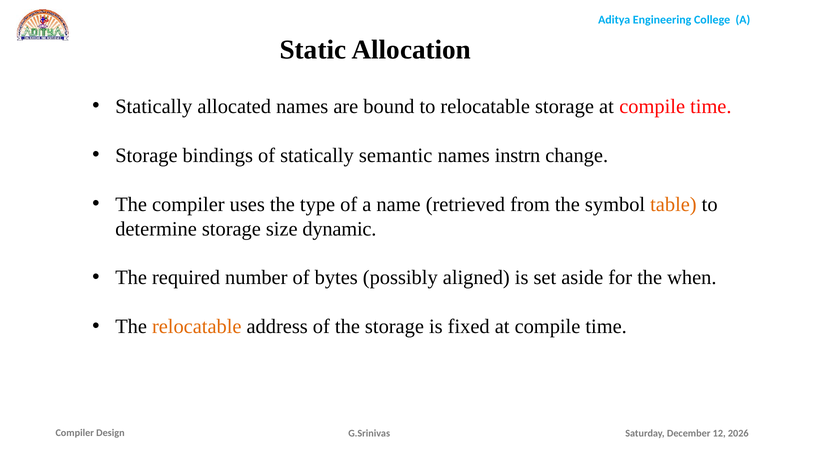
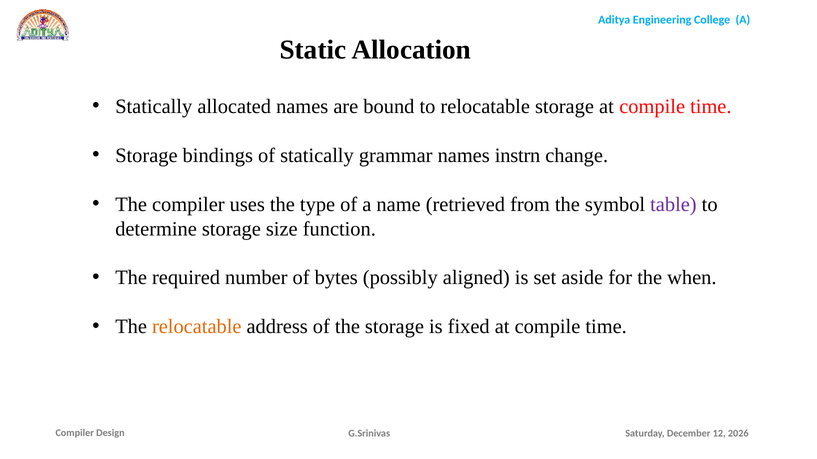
semantic: semantic -> grammar (396, 156)
table colour: orange -> purple (673, 205)
dynamic: dynamic -> function (339, 229)
